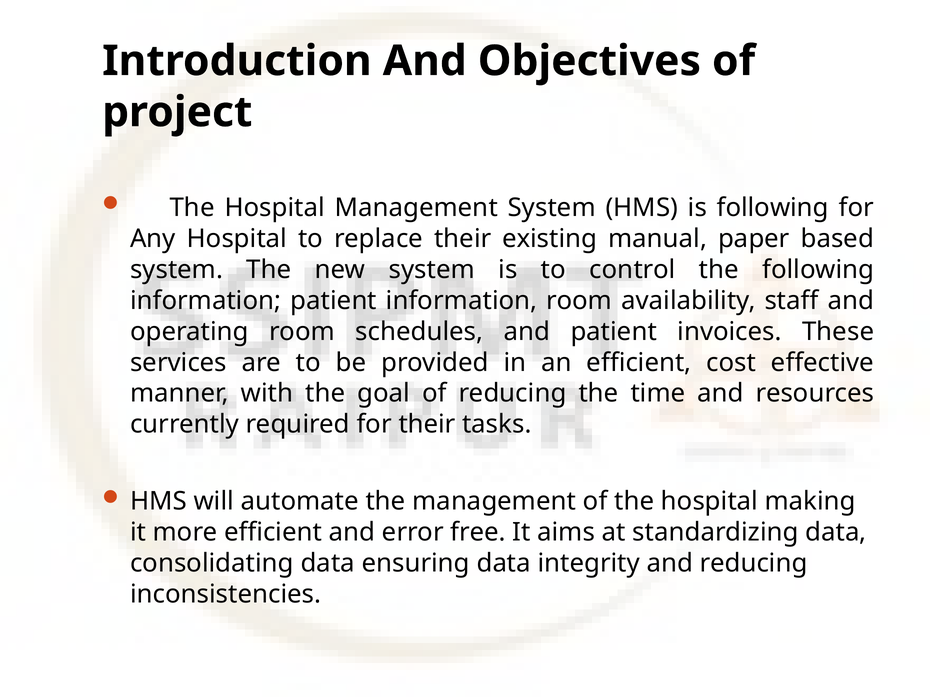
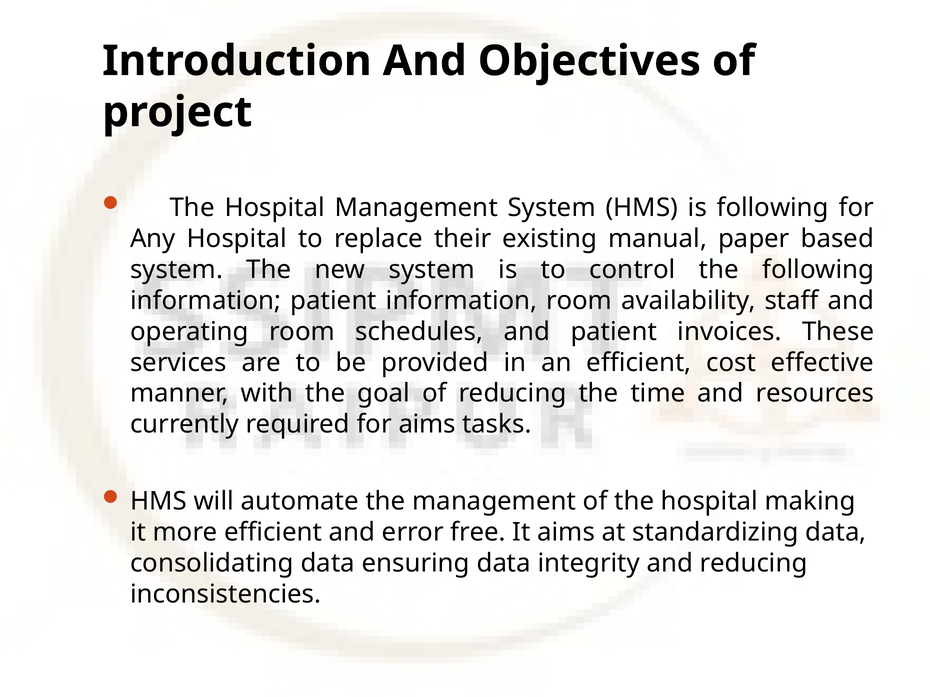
for their: their -> aims (427, 425)
